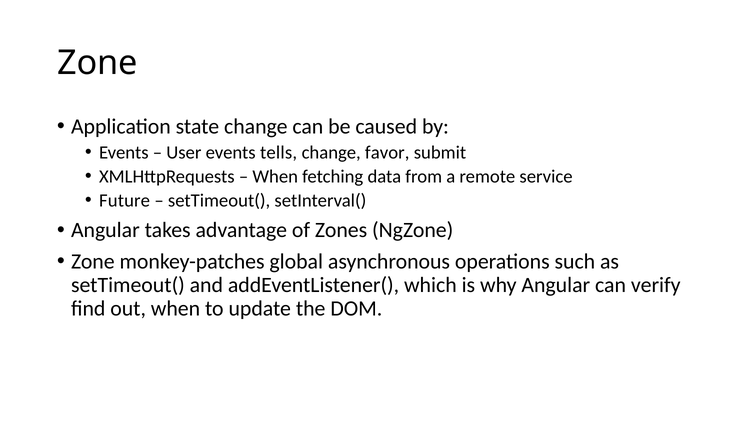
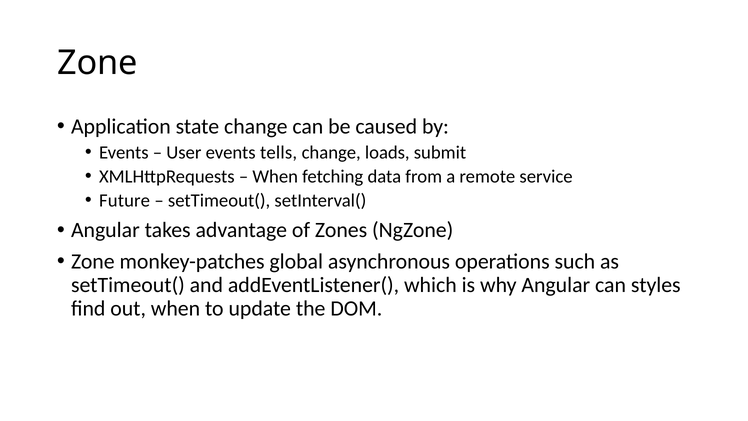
favor: favor -> loads (387, 152)
verify: verify -> styles (656, 285)
